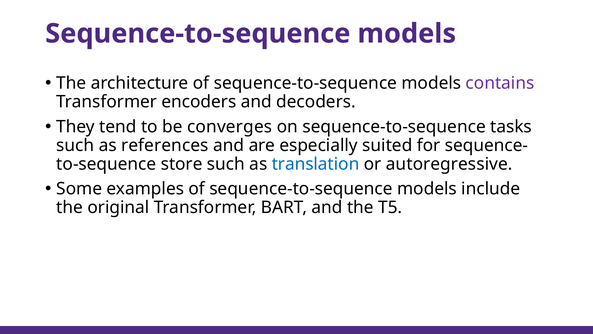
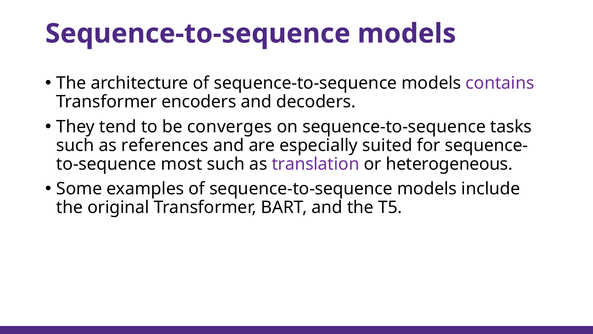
store: store -> most (182, 164)
translation colour: blue -> purple (316, 164)
autoregressive: autoregressive -> heterogeneous (449, 164)
